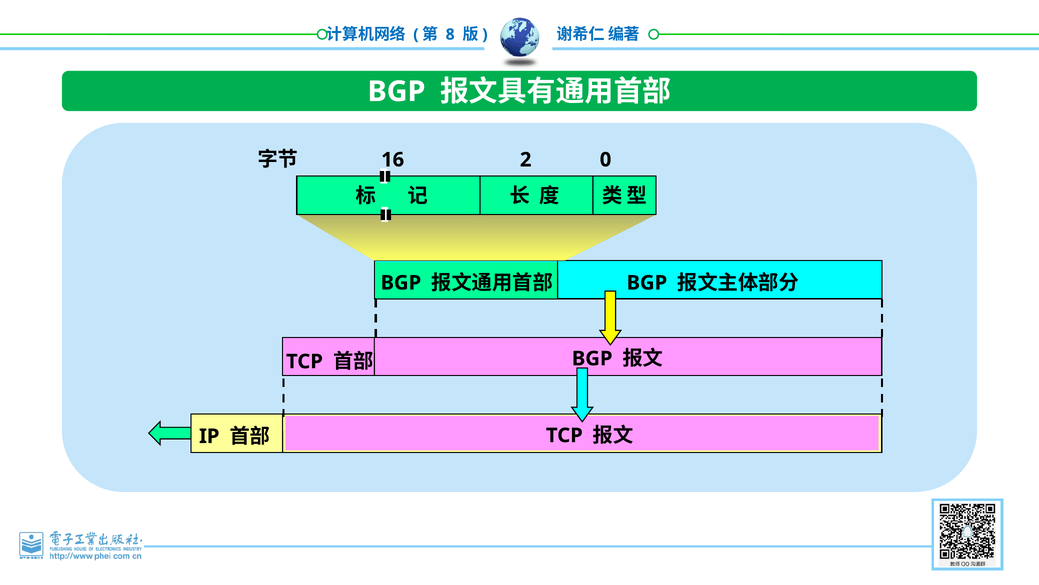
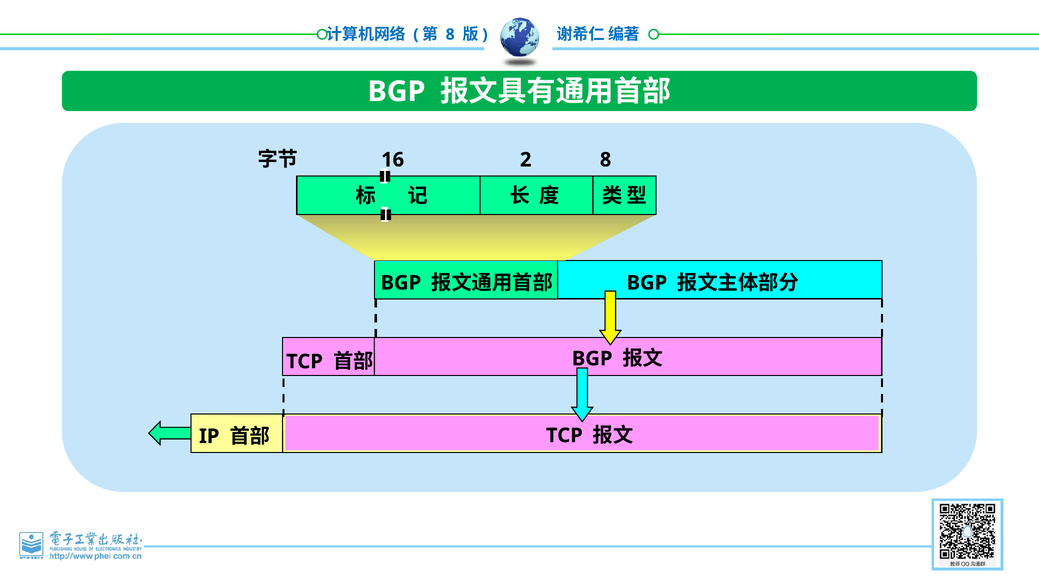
2 0: 0 -> 8 (606, 160)
